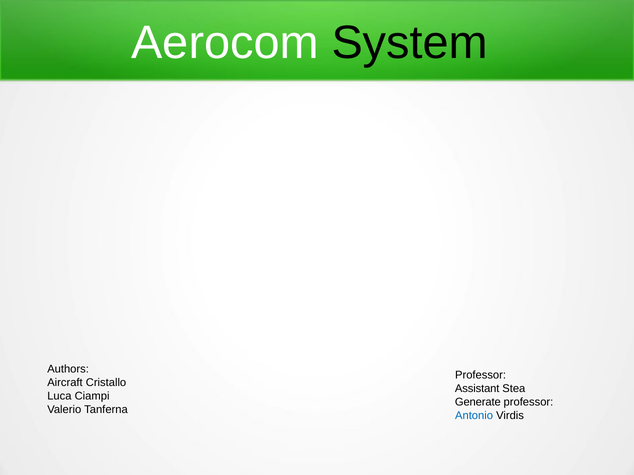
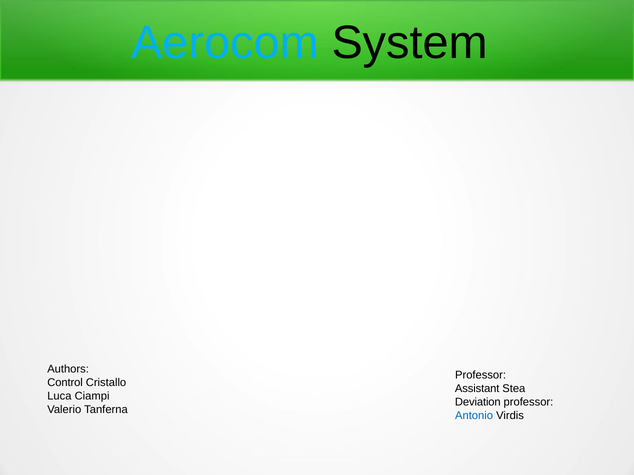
Aerocom colour: white -> light blue (225, 43)
Aircraft: Aircraft -> Control (65, 383)
Generate: Generate -> Deviation (478, 402)
